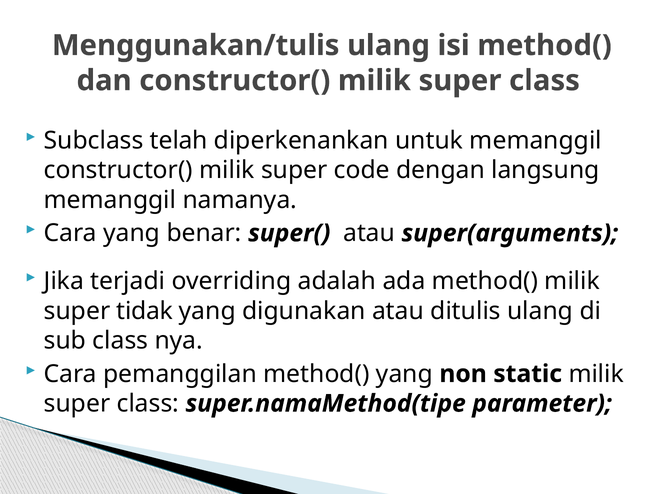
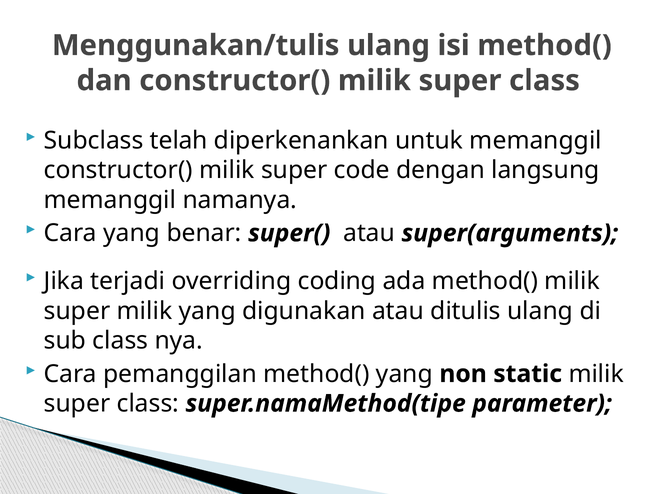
adalah: adalah -> coding (337, 281)
super tidak: tidak -> milik (144, 311)
